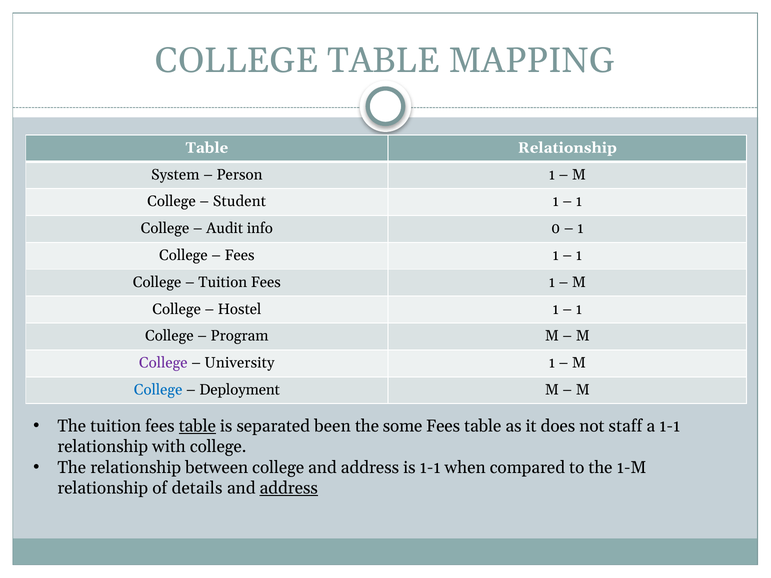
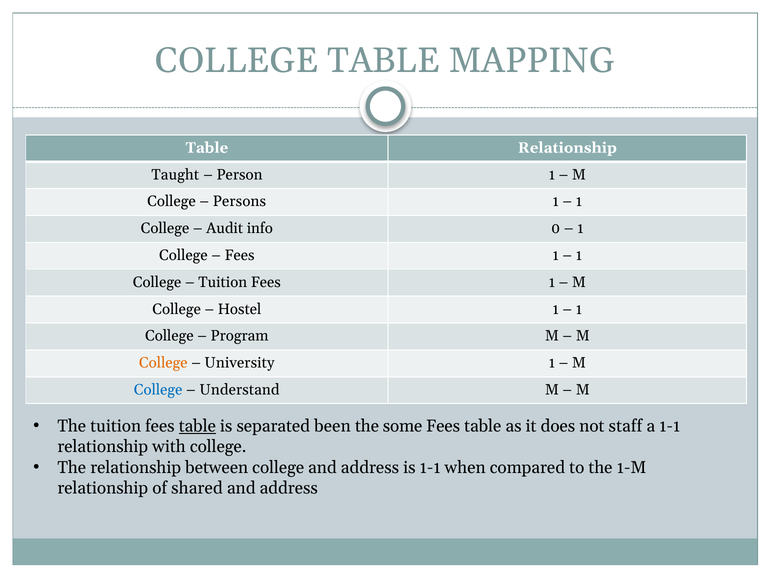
System: System -> Taught (175, 175)
Student: Student -> Persons (239, 202)
College colour: purple -> orange (163, 363)
Deployment: Deployment -> Understand (239, 390)
details: details -> shared (197, 488)
address underline: present -> none (289, 488)
